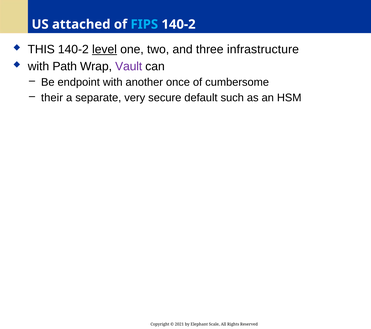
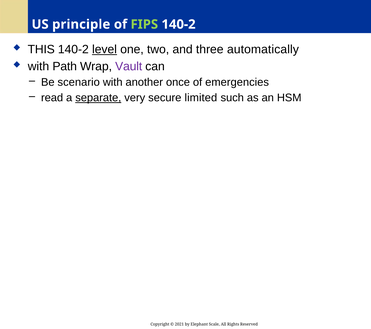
attached: attached -> principle (81, 24)
FIPS colour: light blue -> light green (144, 24)
infrastructure: infrastructure -> automatically (263, 49)
endpoint: endpoint -> scenario (79, 82)
cumbersome: cumbersome -> emergencies (237, 82)
their: their -> read (52, 98)
separate underline: none -> present (98, 98)
default: default -> limited (201, 98)
